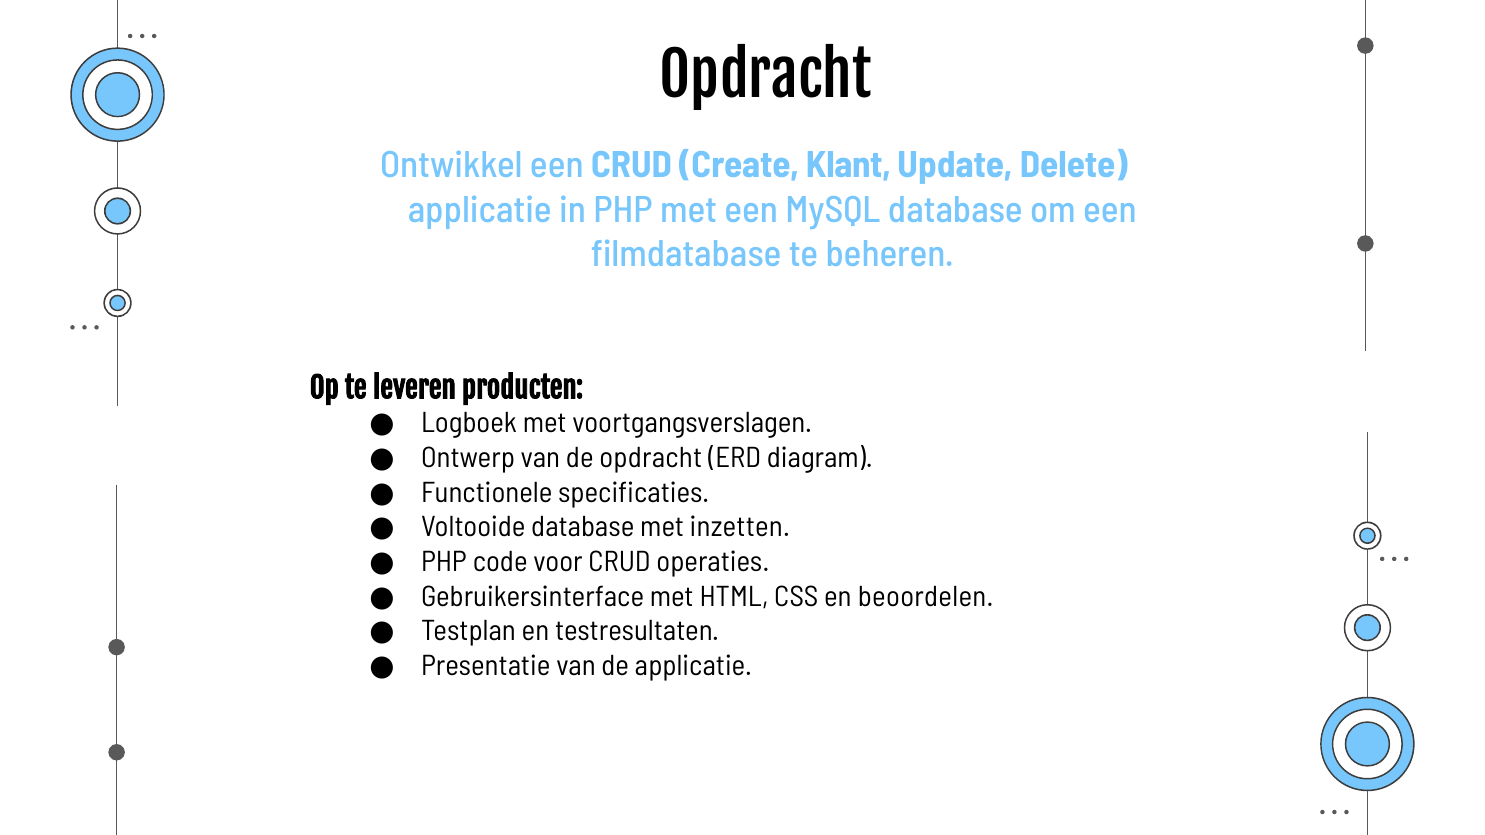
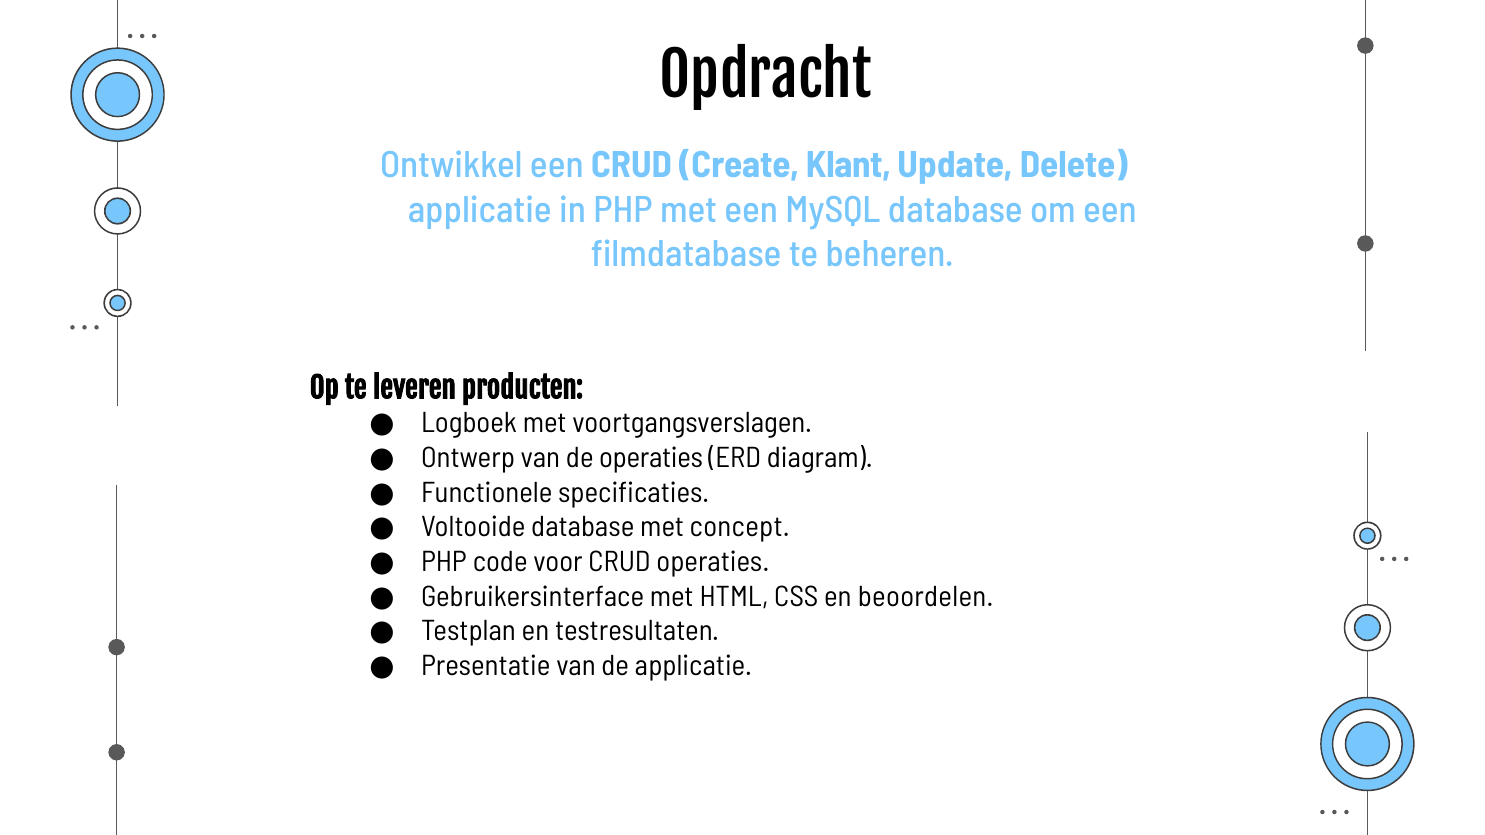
de opdracht: opdracht -> operaties (651, 458)
inzetten: inzetten -> concept (740, 528)
